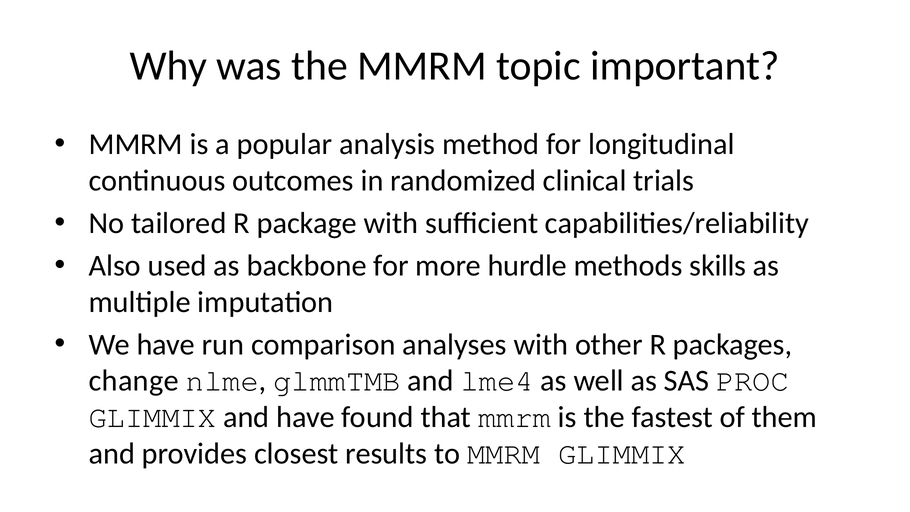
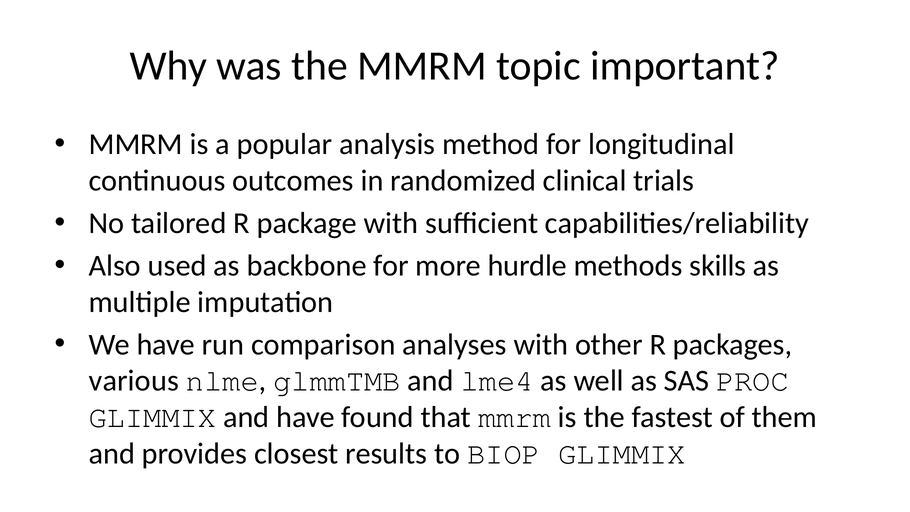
change: change -> various (134, 381)
to MMRM: MMRM -> BIOP (504, 454)
